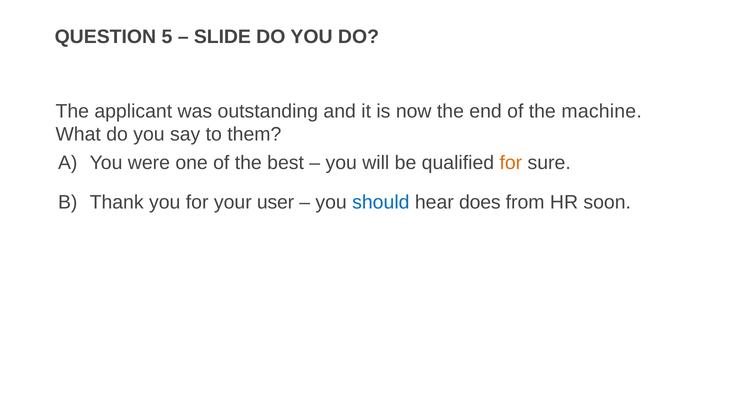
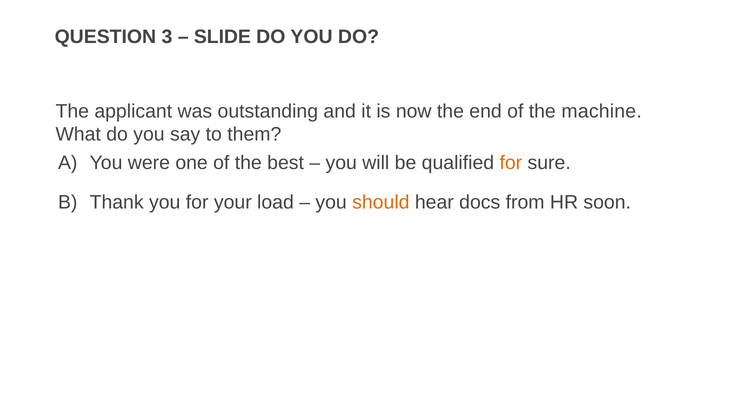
5: 5 -> 3 (167, 37)
user: user -> load (275, 203)
should colour: blue -> orange (381, 203)
does: does -> docs (480, 203)
